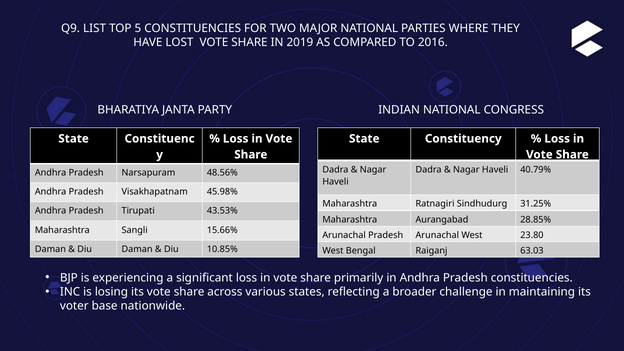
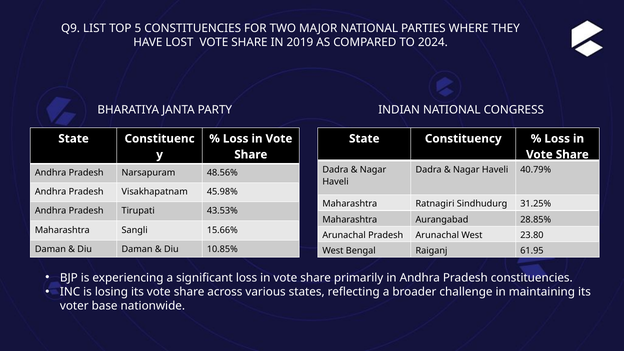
2016: 2016 -> 2024 (433, 42)
63.03: 63.03 -> 61.95 (532, 251)
